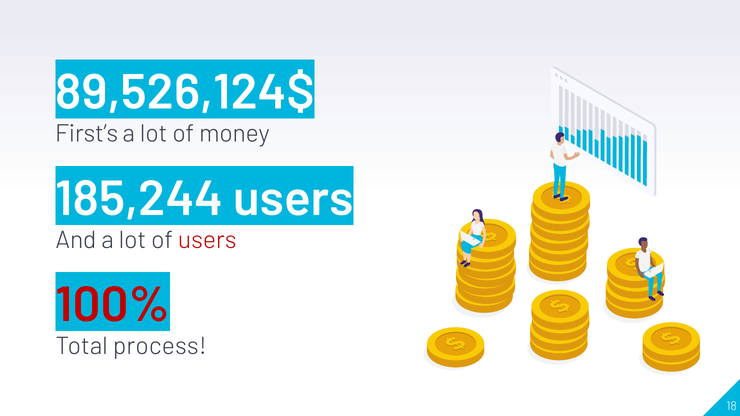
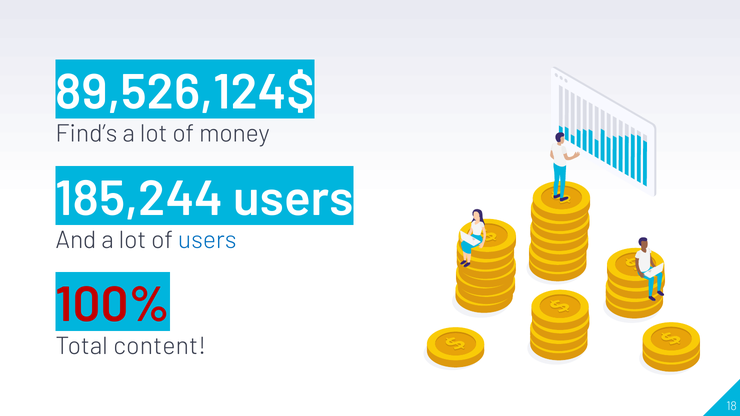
First’s: First’s -> Find’s (86, 134)
users colour: red -> blue (207, 240)
process: process -> content (160, 346)
